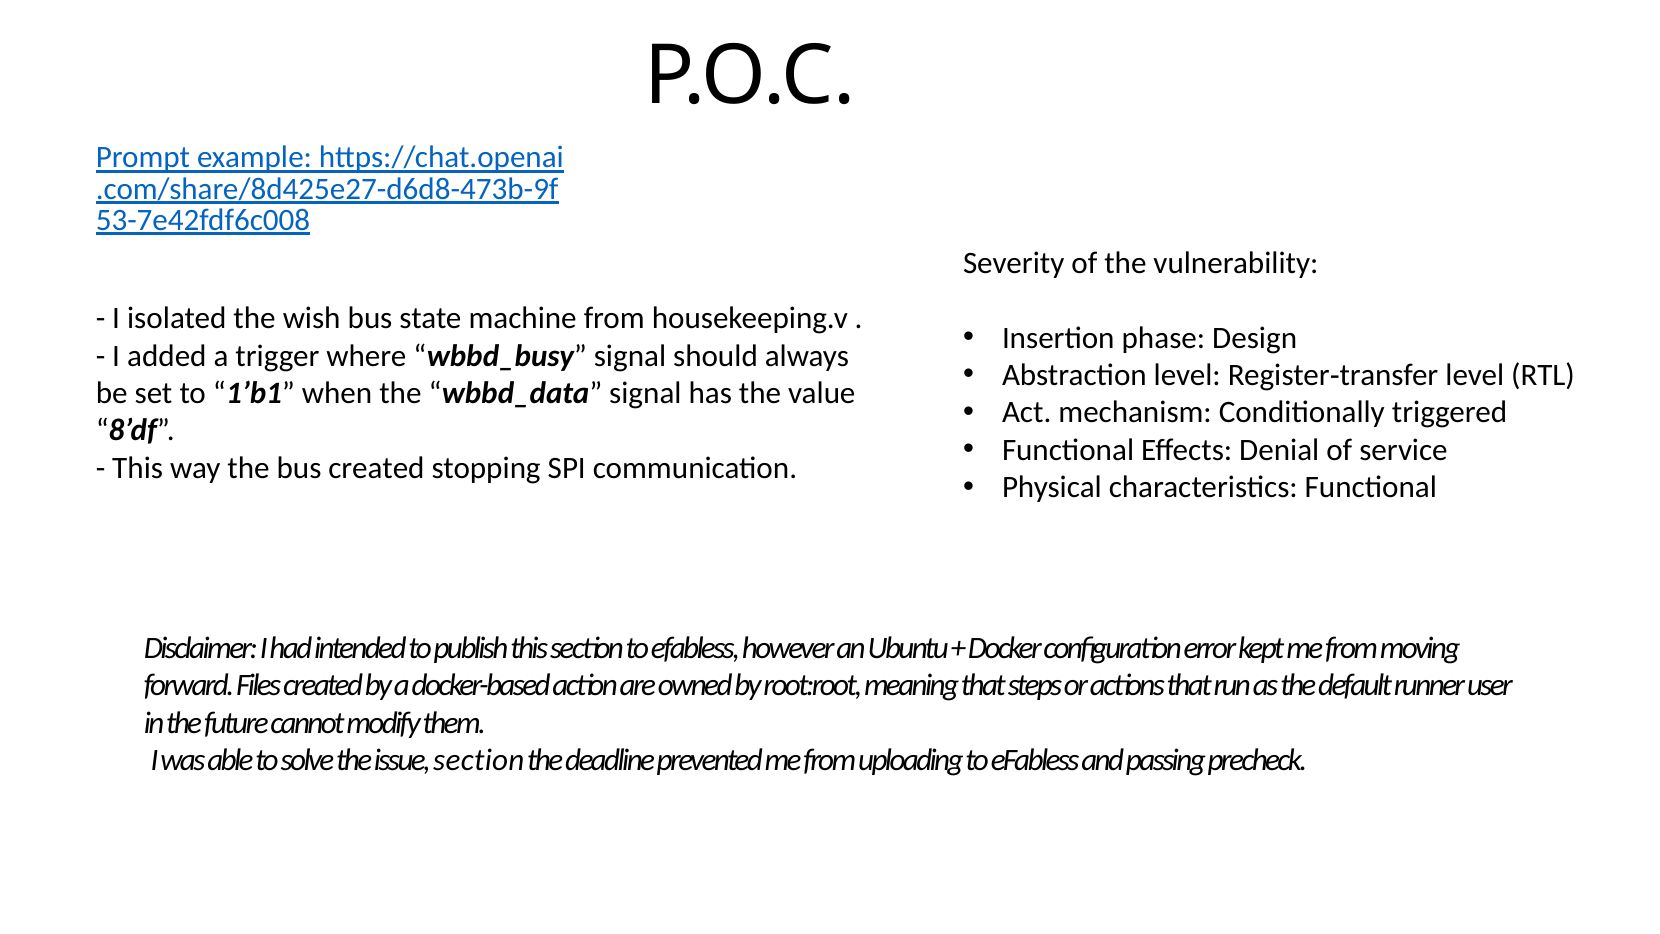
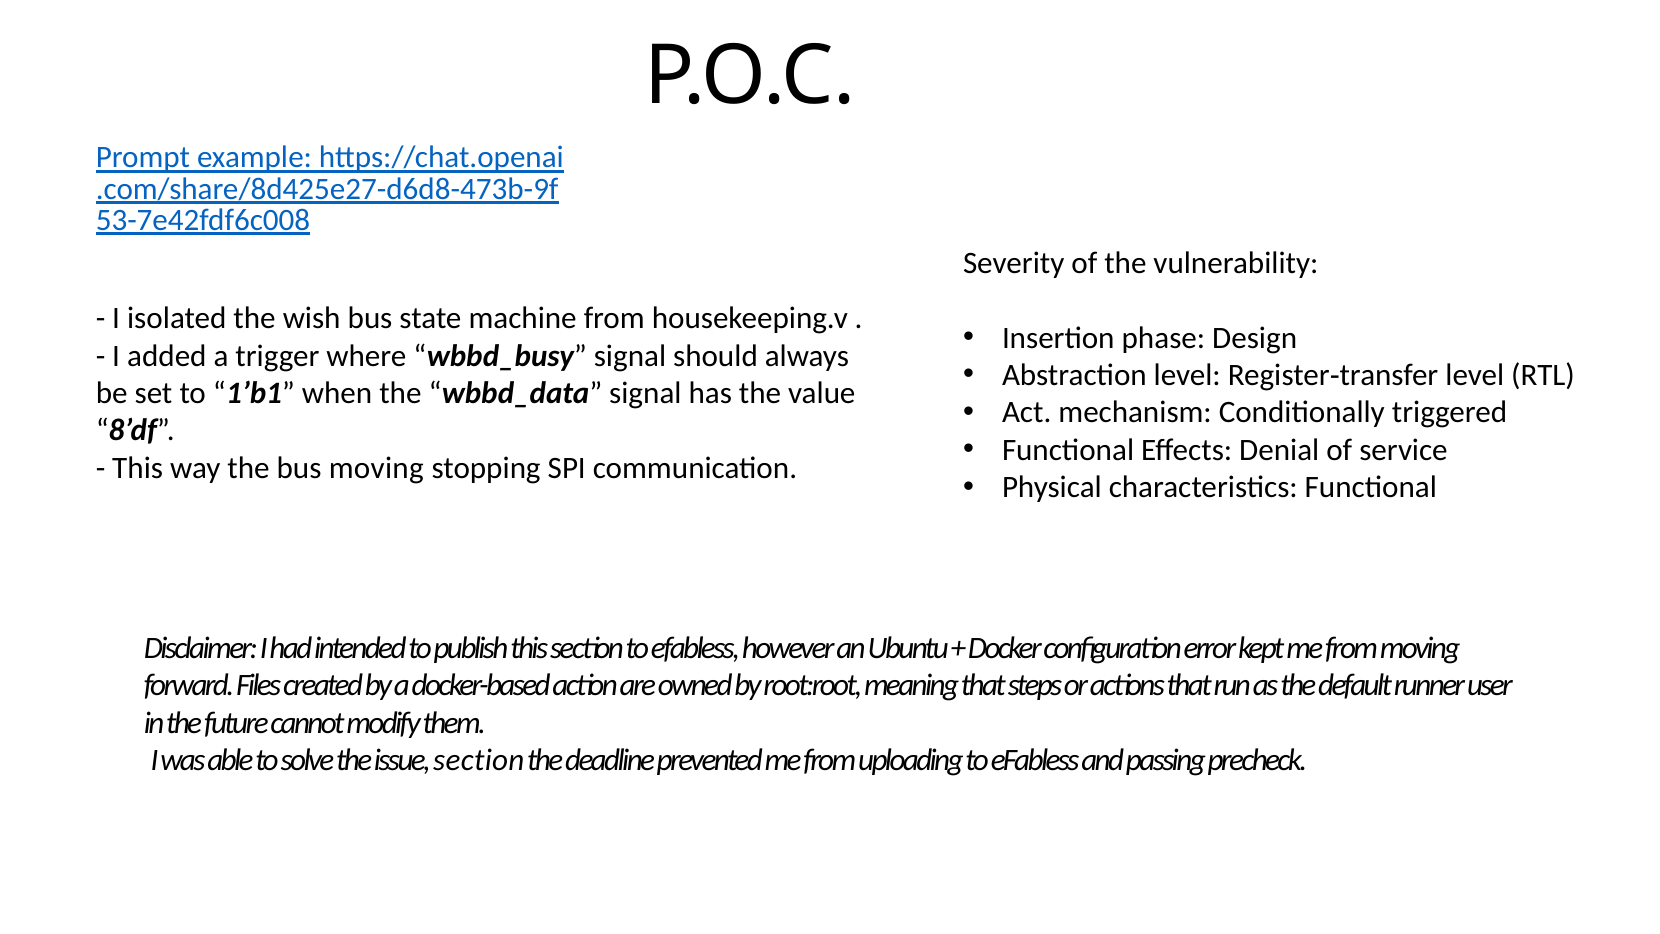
bus created: created -> moving (376, 468)
